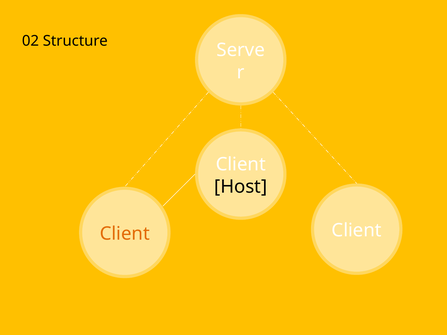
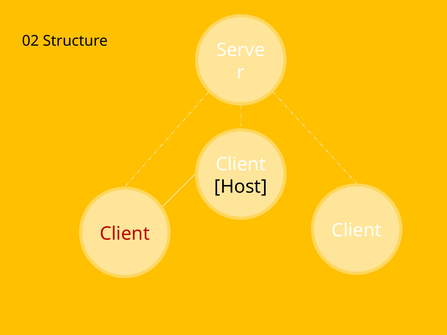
Client colour: orange -> red (125, 234)
